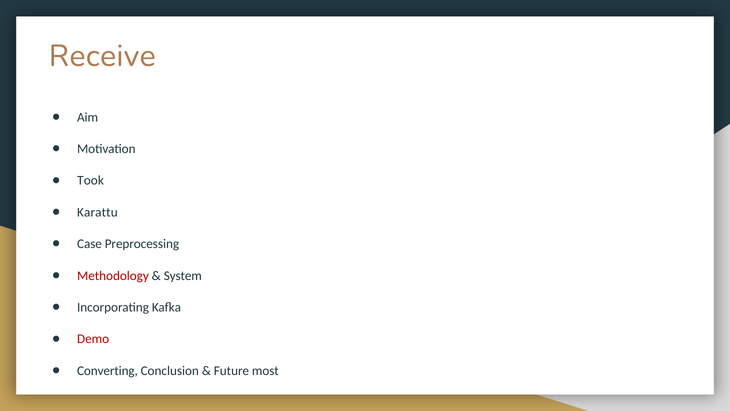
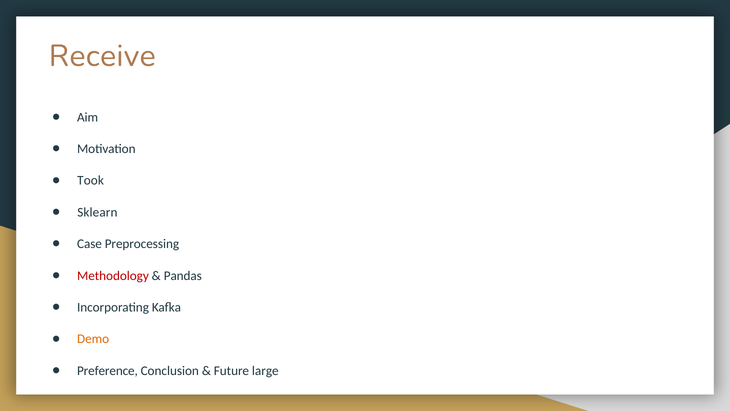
Karattu: Karattu -> Sklearn (97, 212)
System: System -> Pandas (183, 275)
Demo colour: red -> orange (93, 339)
Converting: Converting -> Preference (107, 370)
most: most -> large (265, 370)
